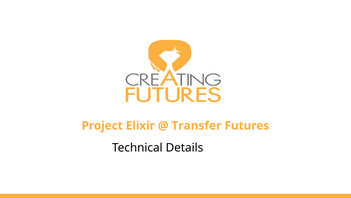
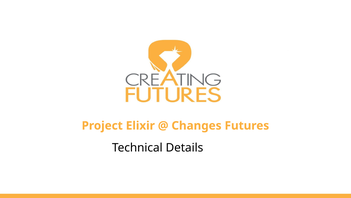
Transfer: Transfer -> Changes (196, 125)
